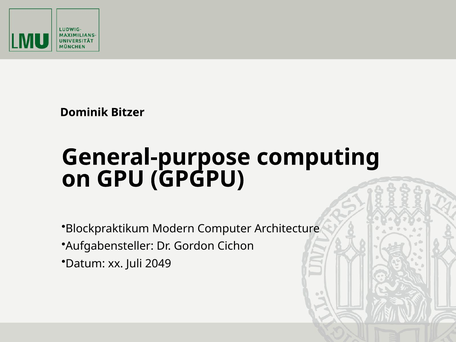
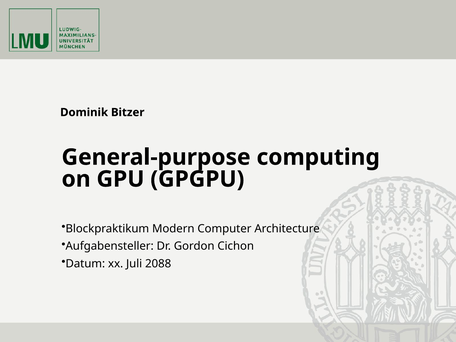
2049: 2049 -> 2088 (158, 264)
